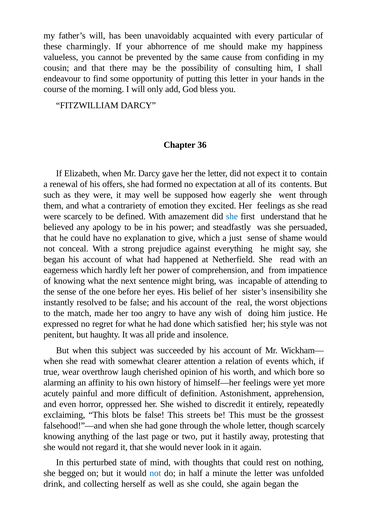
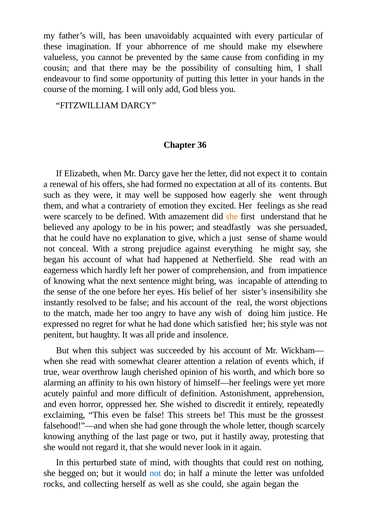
charmingly: charmingly -> imagination (89, 46)
happiness: happiness -> elsewhere (305, 46)
she colour: blue -> orange (232, 216)
This blots: blots -> even (121, 415)
drink: drink -> rocks (54, 483)
